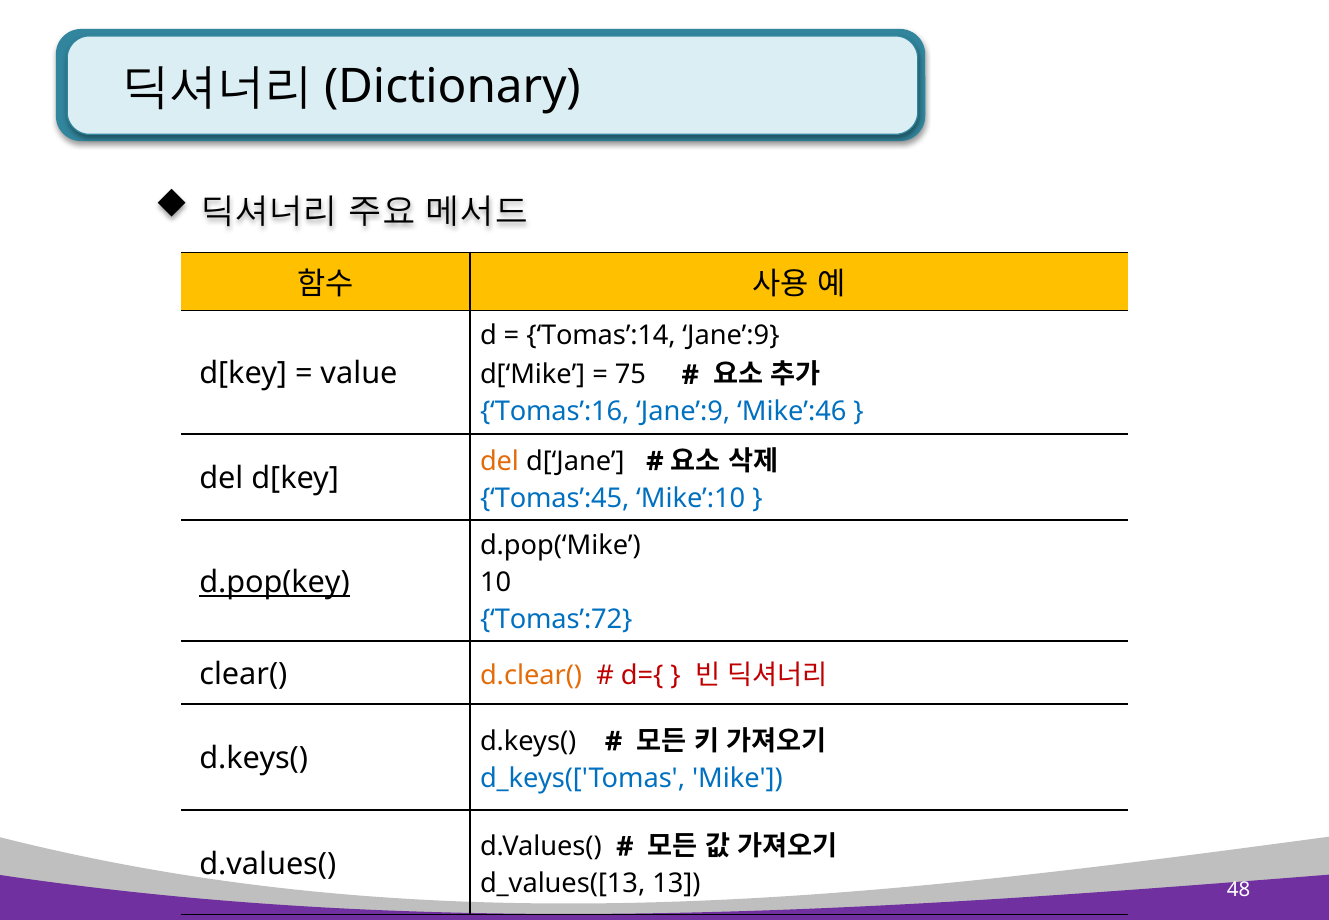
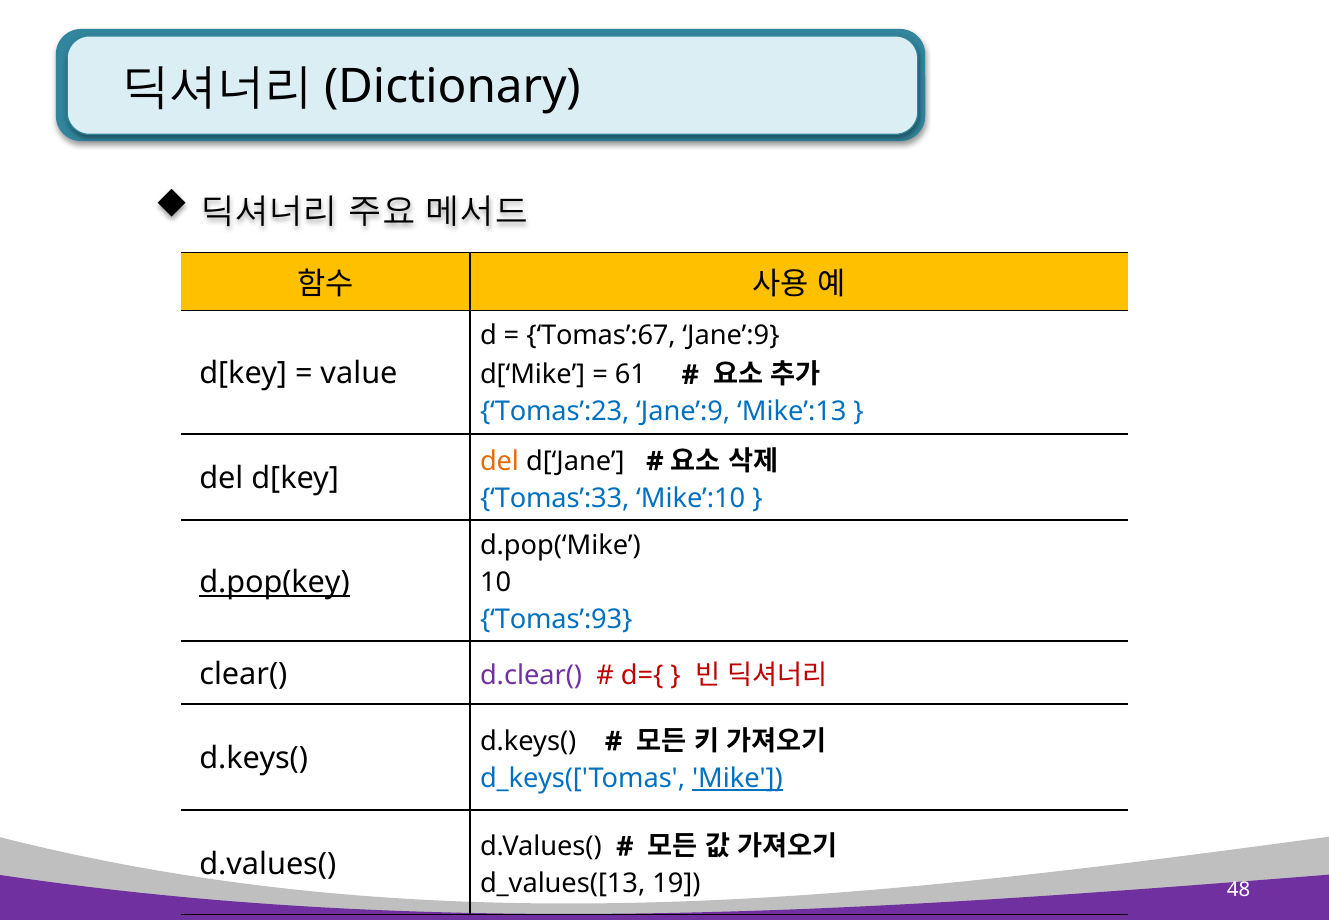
Tomas’:14: Tomas’:14 -> Tomas’:67 (601, 335)
75: 75 -> 61 (630, 375)
Tomas’:16: Tomas’:16 -> Tomas’:23 (555, 412)
Mike’:46: Mike’:46 -> Mike’:13 (792, 412)
Tomas’:45: Tomas’:45 -> Tomas’:33 (555, 498)
Tomas’:72: Tomas’:72 -> Tomas’:93 (556, 619)
d.clear( colour: orange -> purple (531, 675)
Mike underline: none -> present (737, 778)
13: 13 -> 19 (676, 884)
